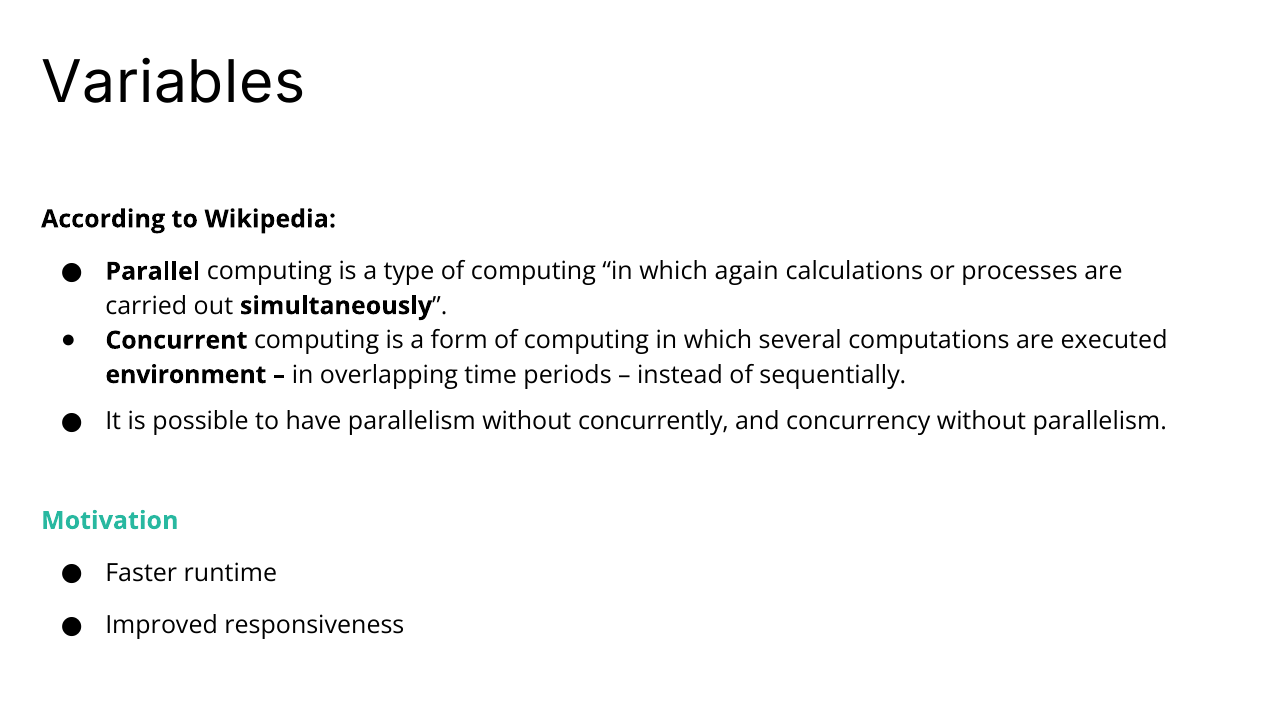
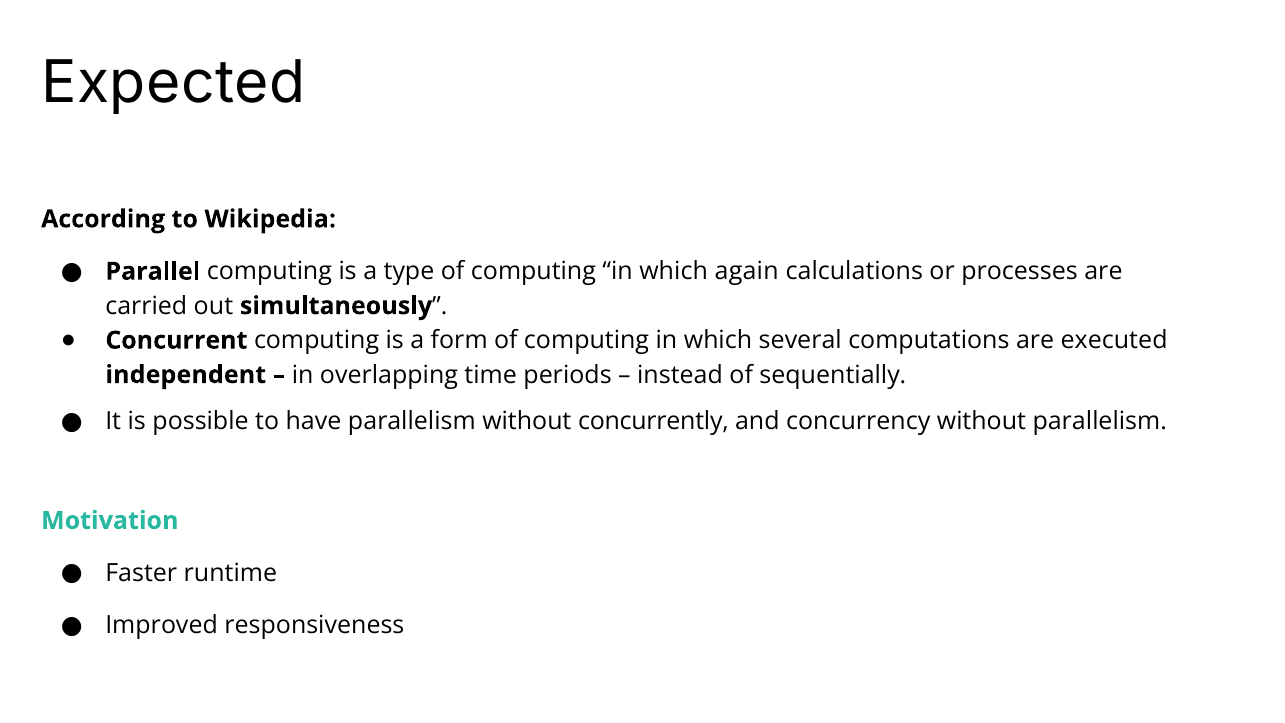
Variables: Variables -> Expected (173, 83)
environment: environment -> independent (186, 375)
